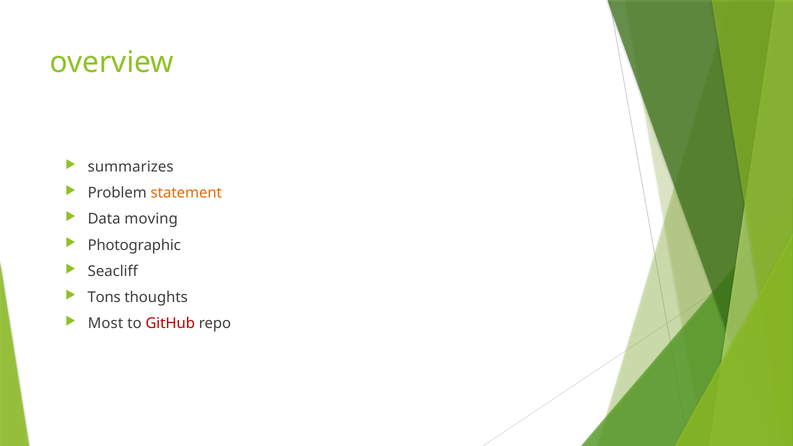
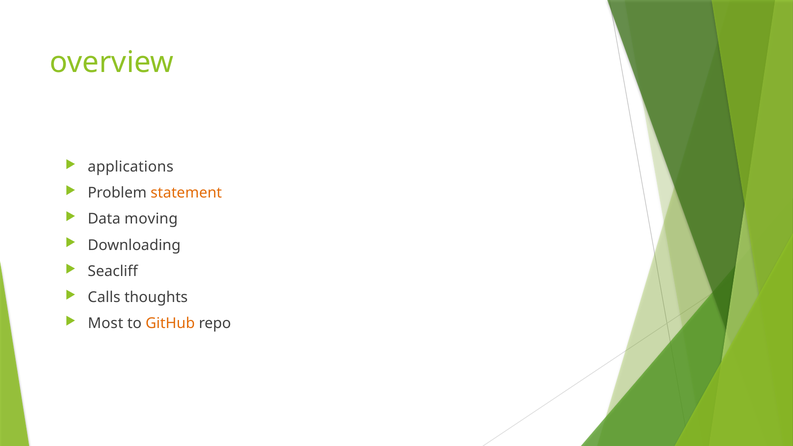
summarizes: summarizes -> applications (131, 167)
Photographic: Photographic -> Downloading (134, 245)
Tons: Tons -> Calls (104, 297)
GitHub colour: red -> orange (170, 324)
